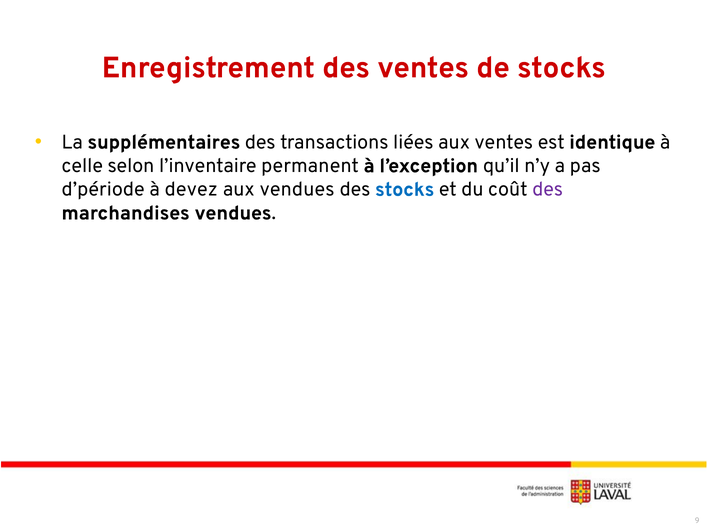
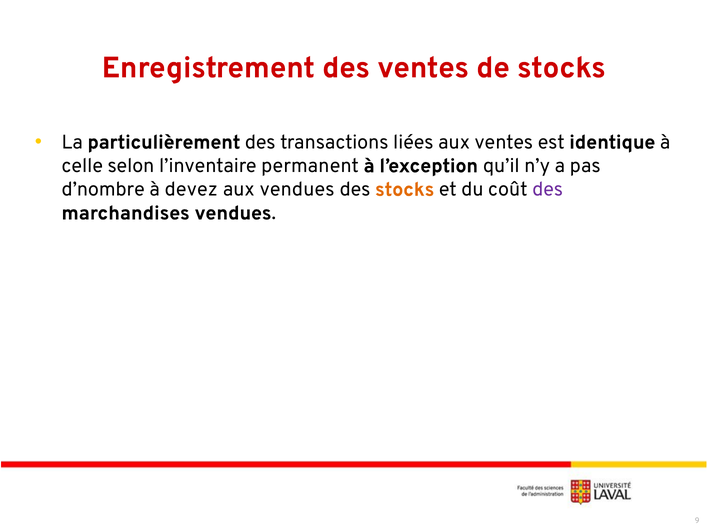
supplémentaires: supplémentaires -> particulièrement (164, 142)
d’période: d’période -> d’nombre (103, 189)
stocks colour: blue -> orange (405, 189)
